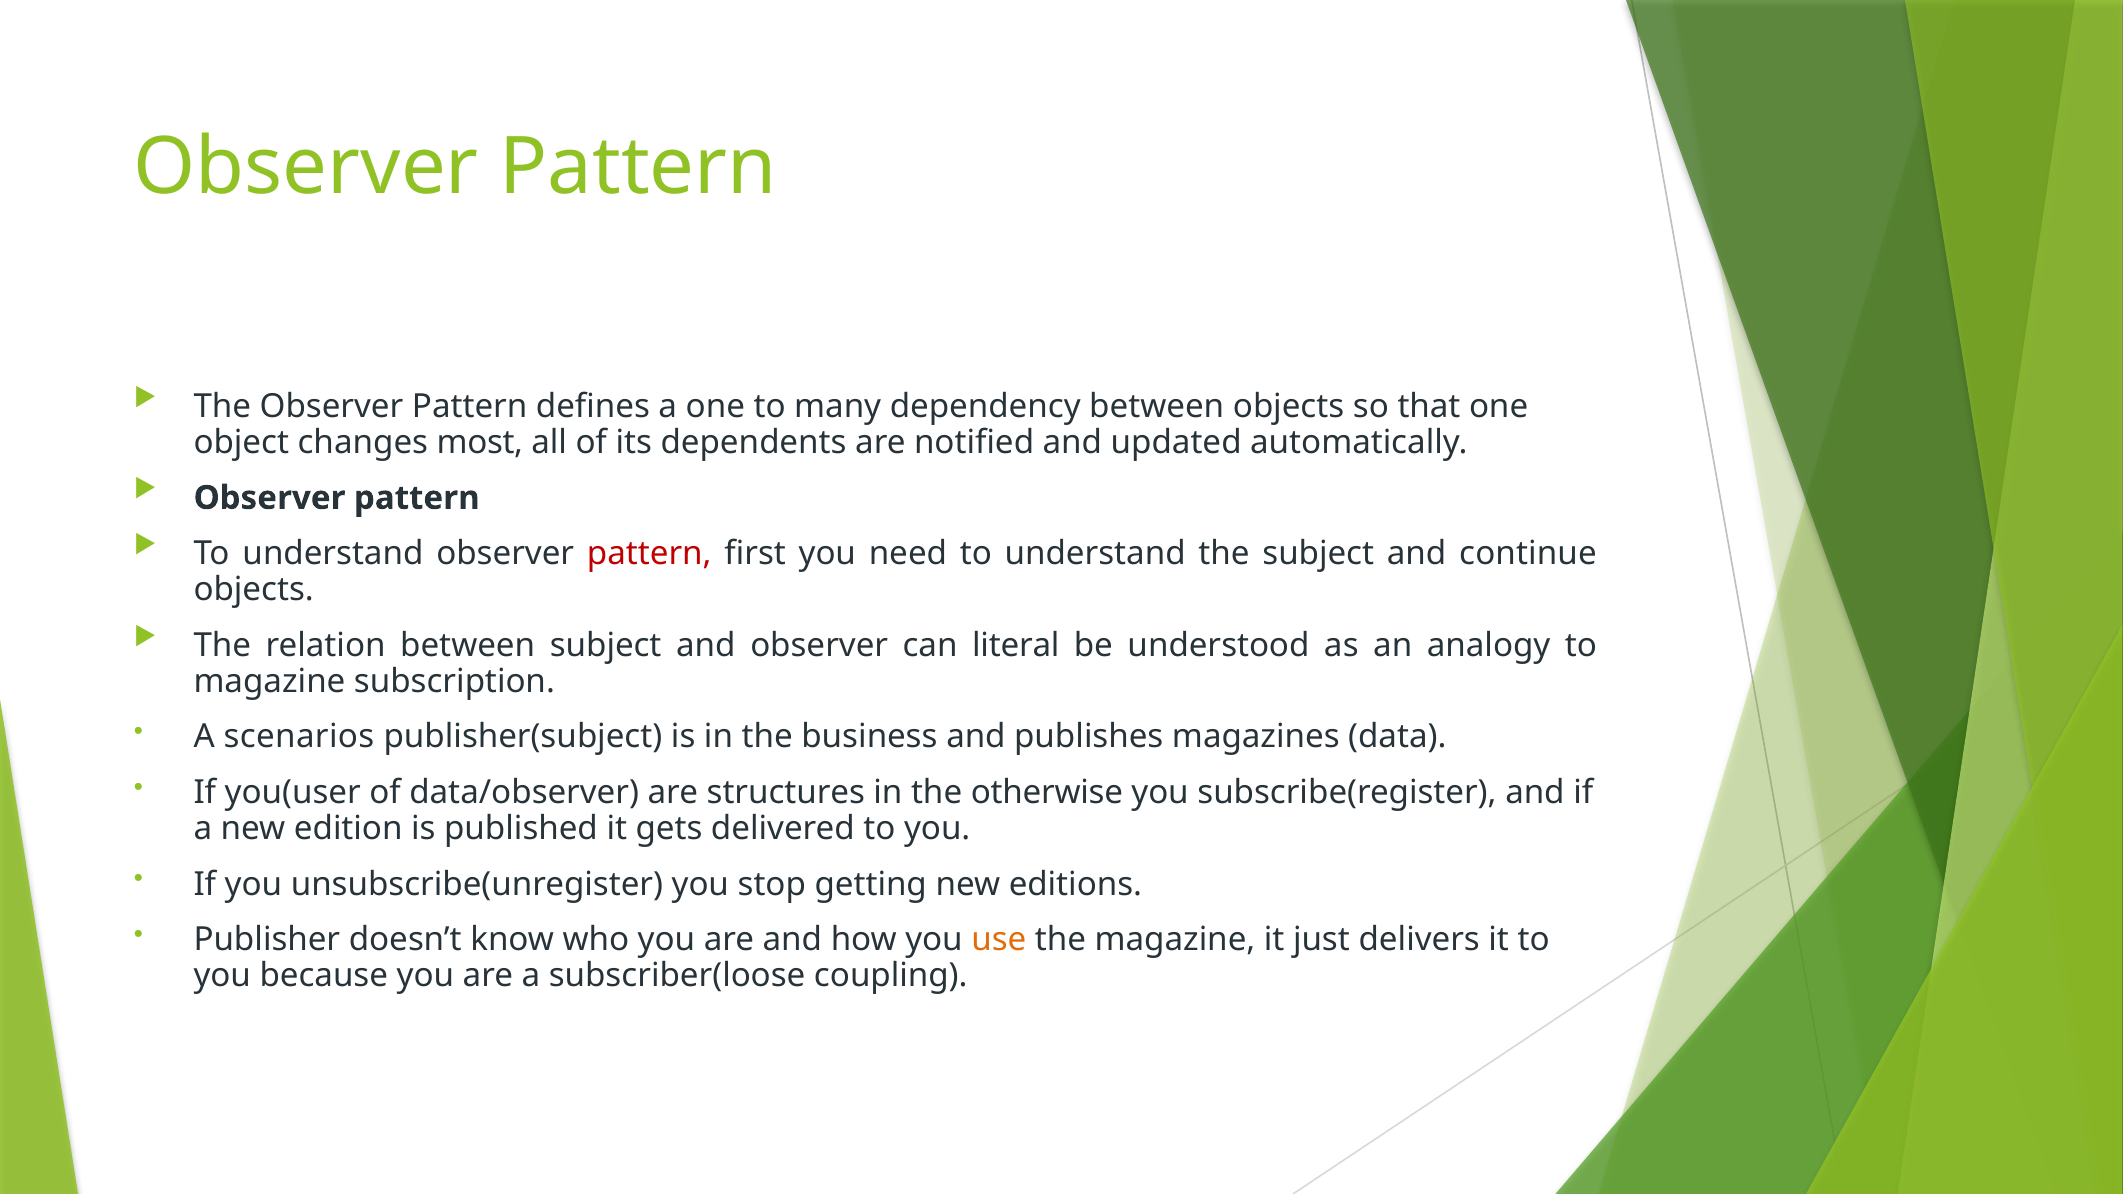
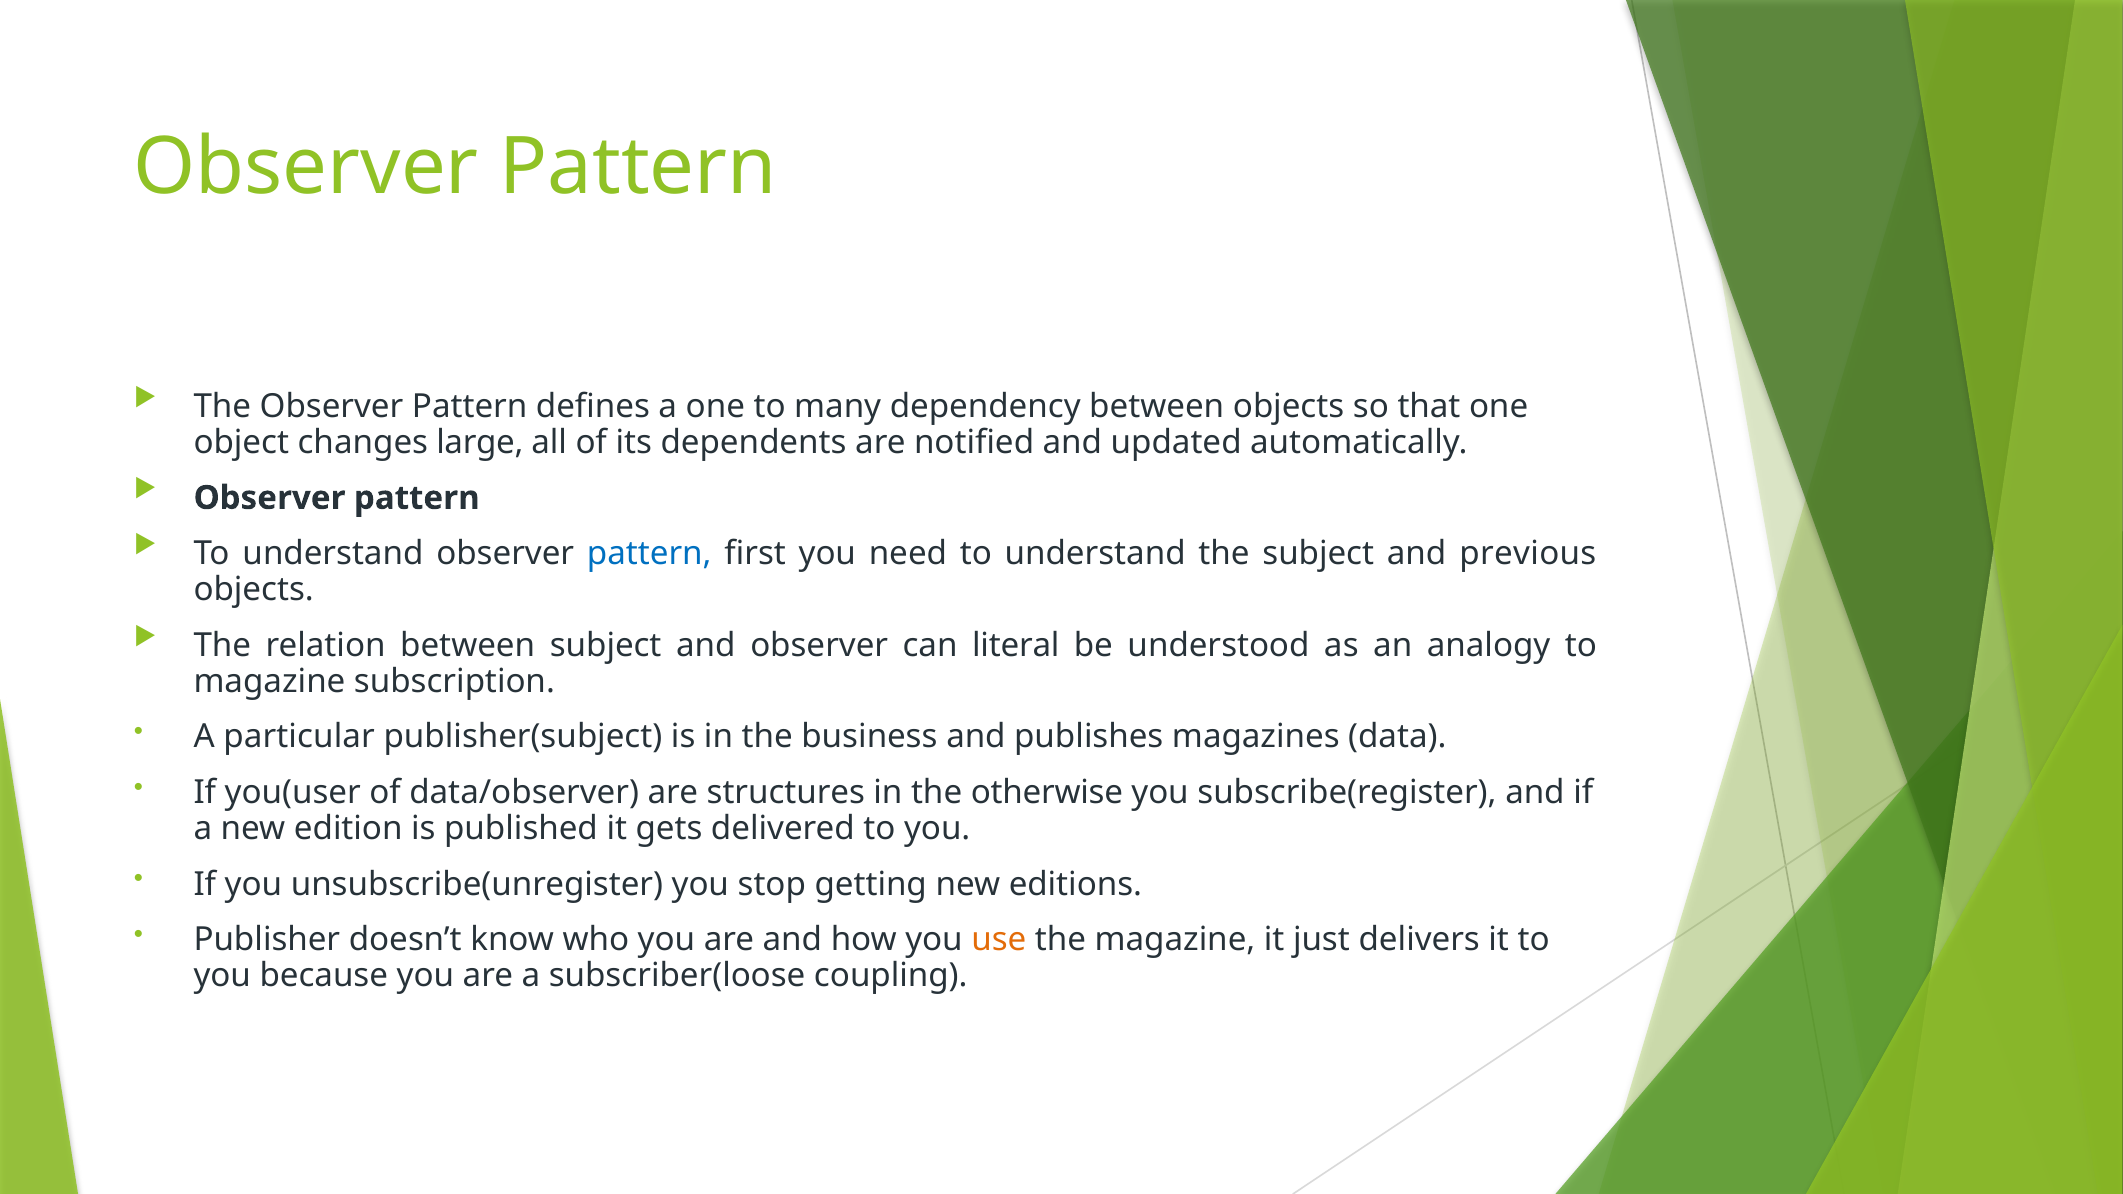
most: most -> large (480, 442)
pattern colour: red -> blue (649, 554)
continue: continue -> previous (1528, 554)
scenarios: scenarios -> particular (299, 737)
